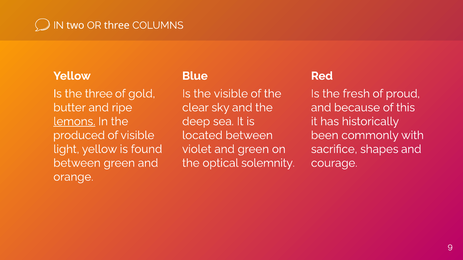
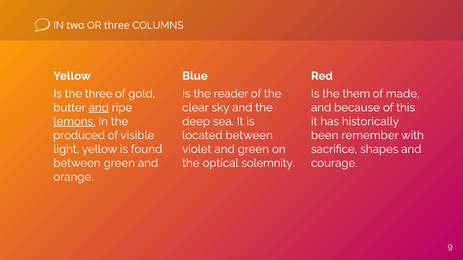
the visible: visible -> reader (231, 94)
fresh: fresh -> them (356, 94)
proud: proud -> made (403, 94)
and underline: none -> present (99, 108)
commonly: commonly -> remember (370, 135)
